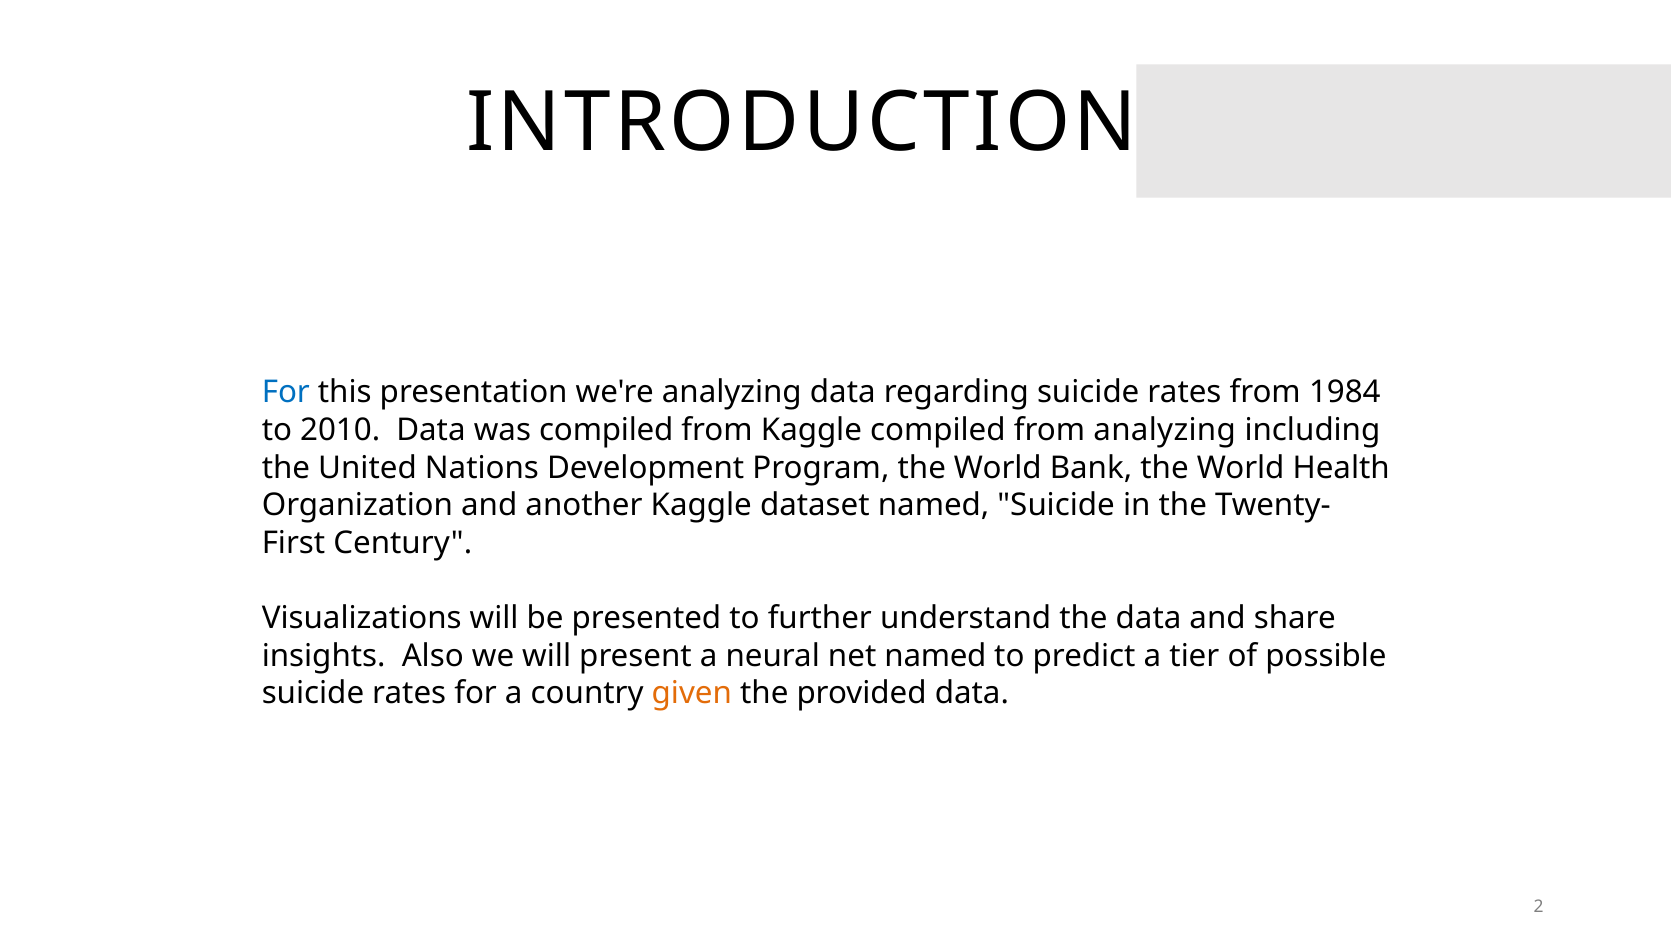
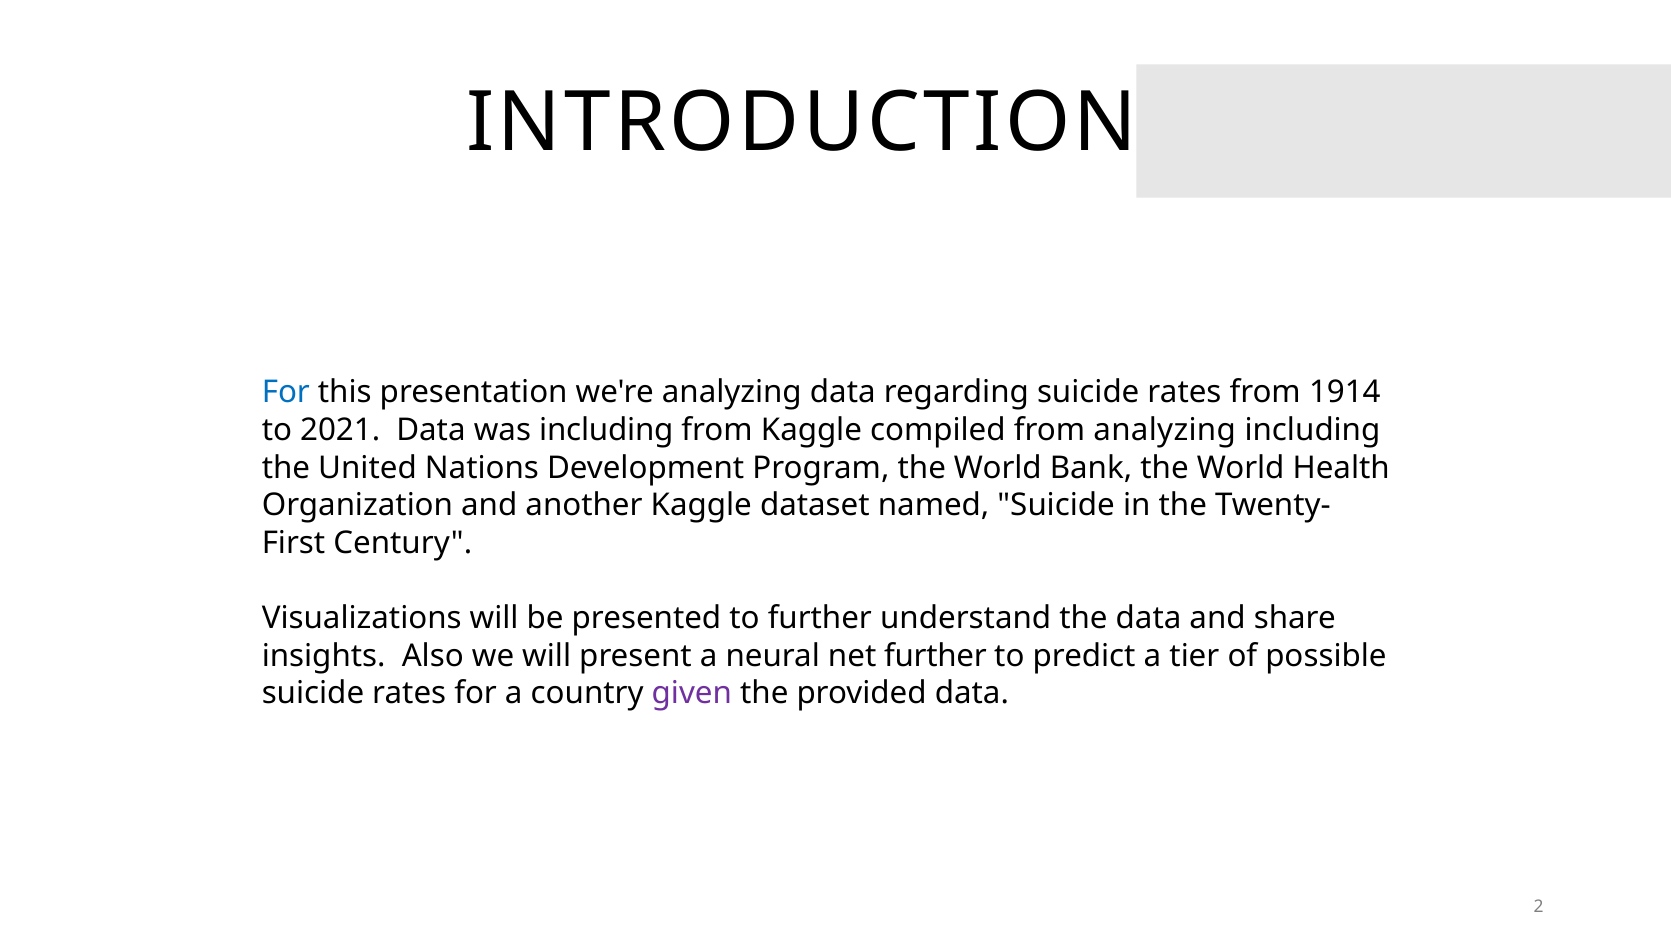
1984: 1984 -> 1914 (1345, 392)
2010: 2010 -> 2021 (340, 430)
was compiled: compiled -> including (606, 430)
net named: named -> further (935, 656)
given colour: orange -> purple (692, 693)
